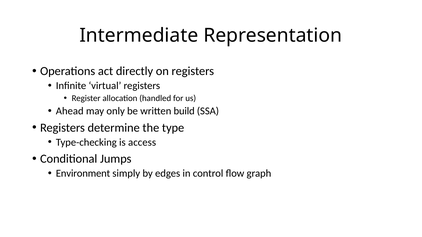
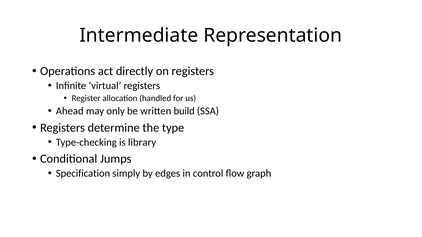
access: access -> library (142, 142)
Environment: Environment -> Specification (83, 174)
